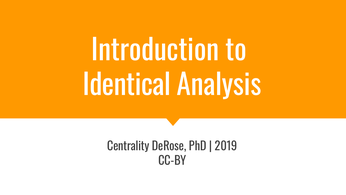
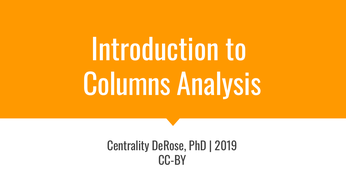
Identical: Identical -> Columns (127, 85)
